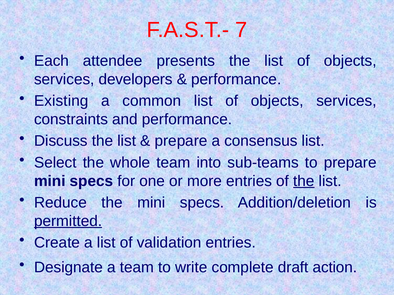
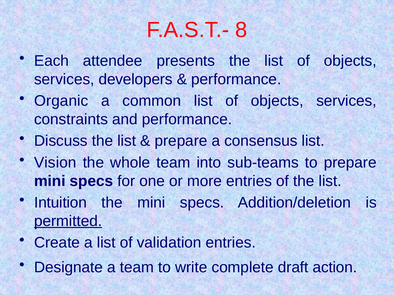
7: 7 -> 8 (241, 30)
Existing: Existing -> Organic (61, 101)
Select: Select -> Vision (55, 163)
the underline: present -> none (304, 181)
Reduce: Reduce -> Intuition (61, 203)
